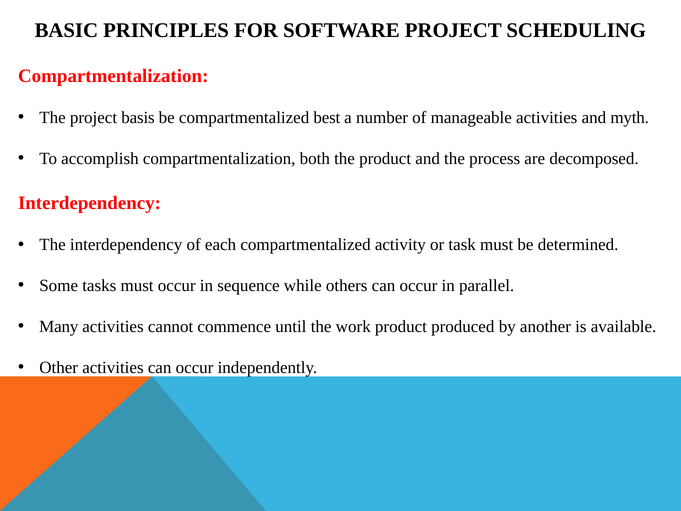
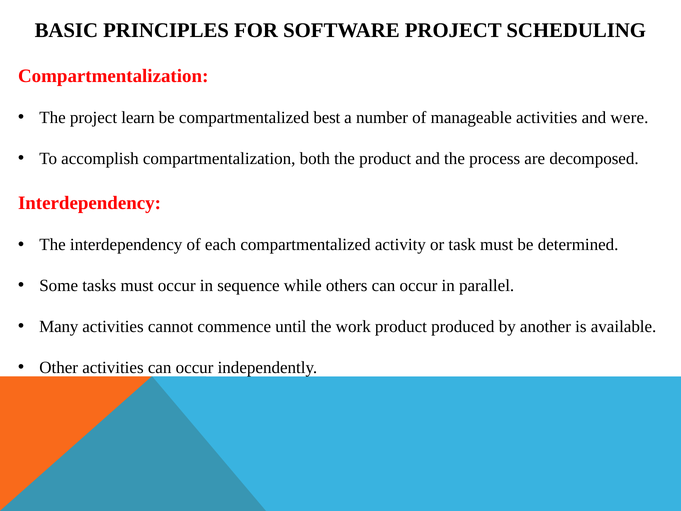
basis: basis -> learn (138, 118)
myth: myth -> were (629, 118)
